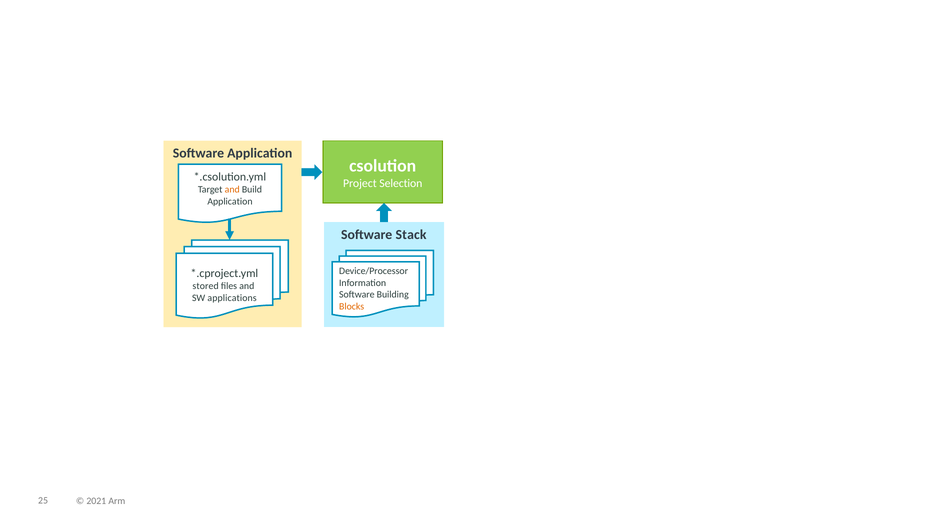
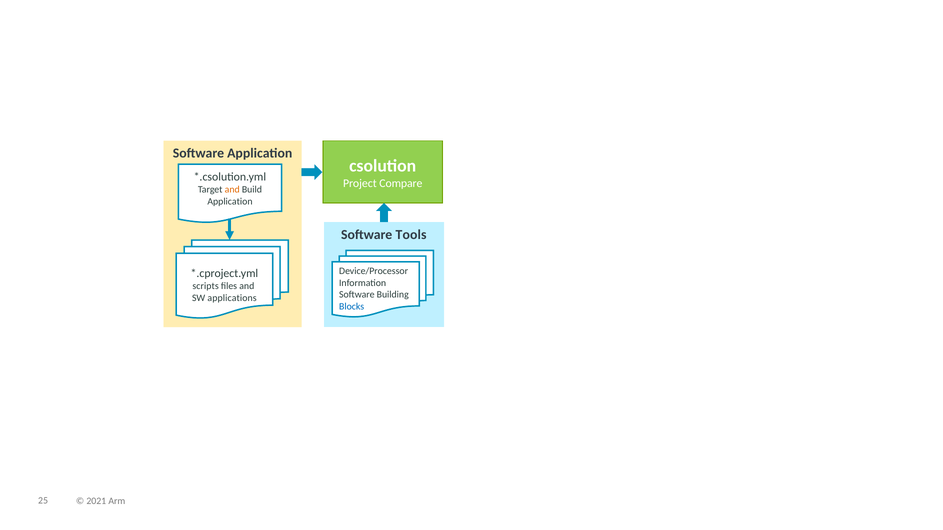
Selection: Selection -> Compare (401, 183)
Stack: Stack -> Tools (411, 235)
stored: stored -> scripts (206, 286)
Blocks colour: orange -> blue (352, 307)
